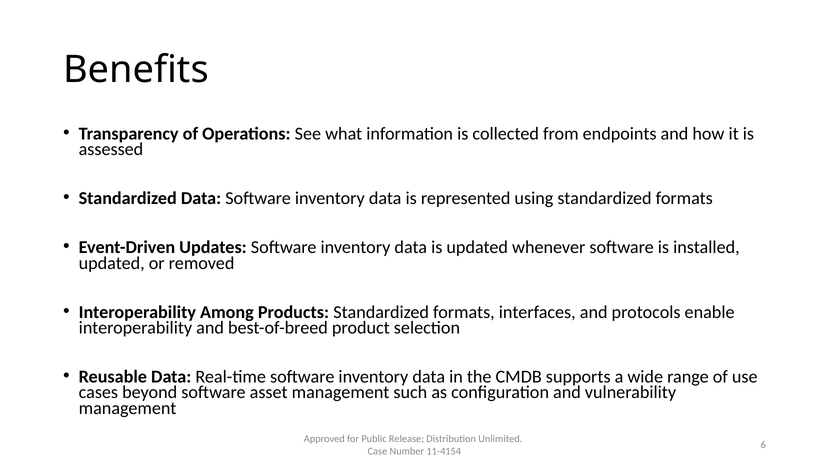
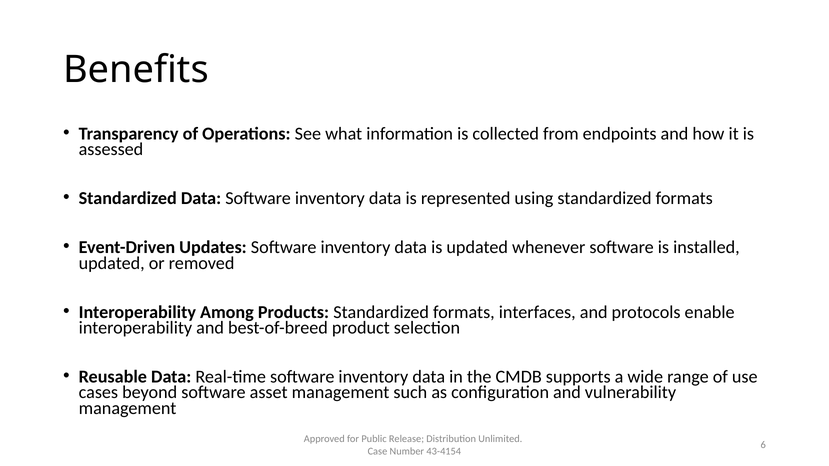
11-4154: 11-4154 -> 43-4154 (444, 452)
